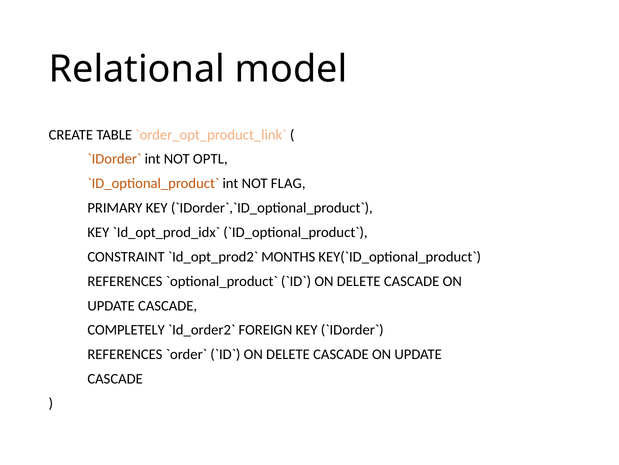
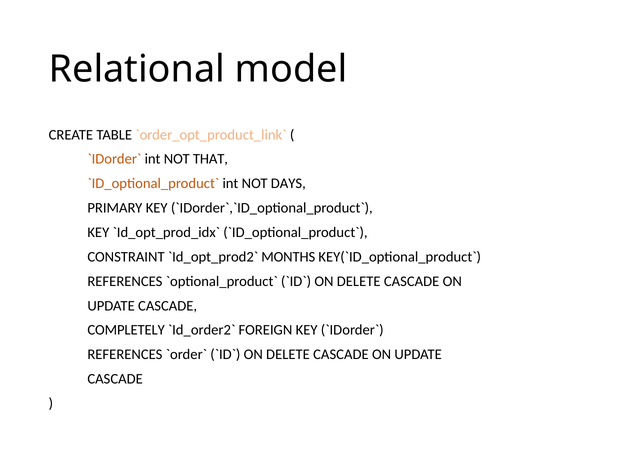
OPTL: OPTL -> THAT (210, 159)
FLAG: FLAG -> DAYS (288, 183)
